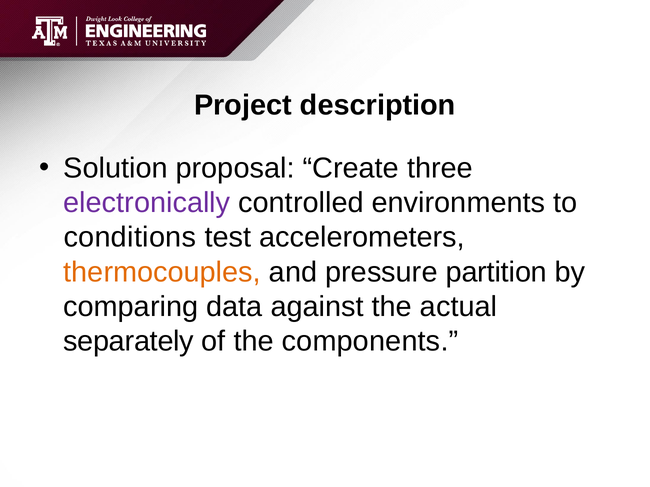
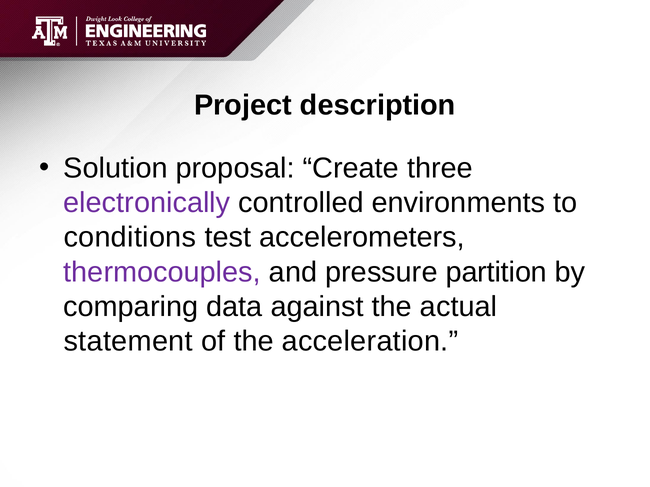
thermocouples colour: orange -> purple (162, 272)
separately: separately -> statement (128, 342)
components: components -> acceleration (370, 342)
